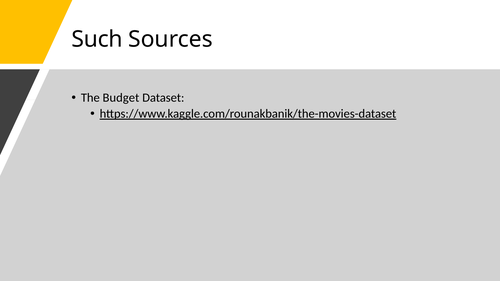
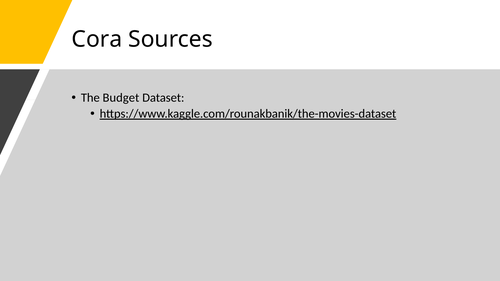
Such: Such -> Cora (97, 39)
